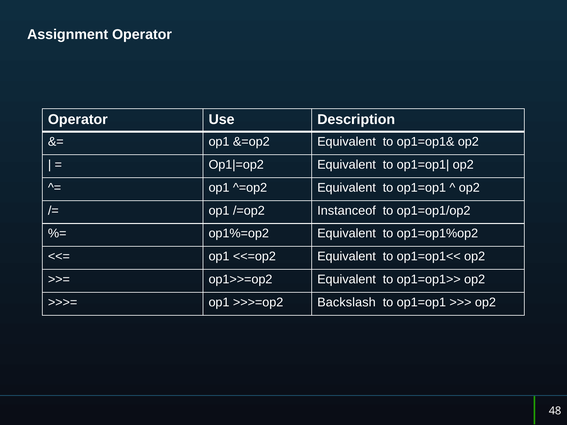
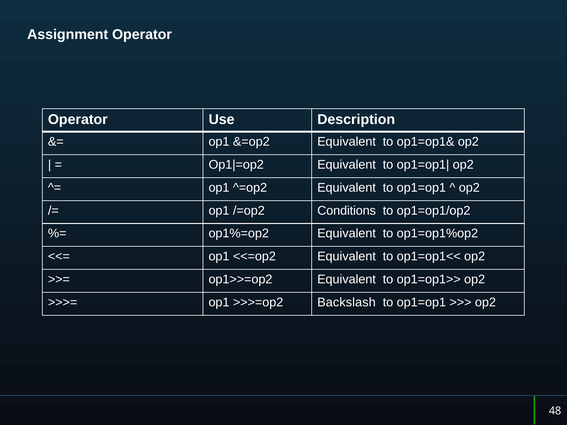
Instanceof: Instanceof -> Conditions (347, 211)
